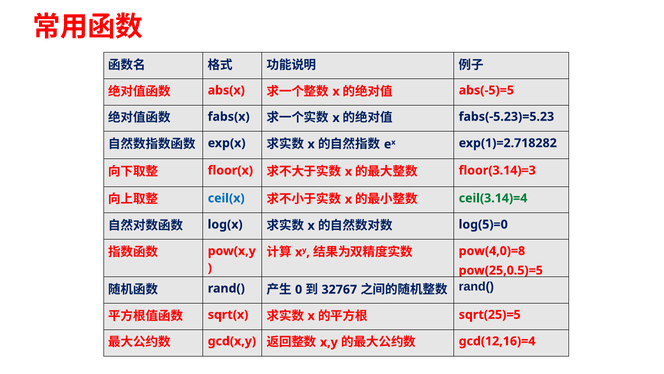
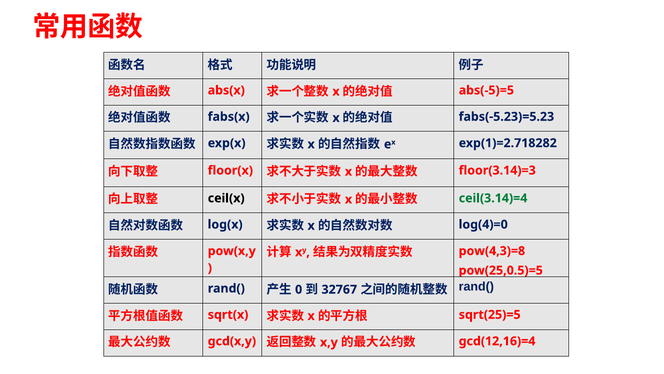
ceil(x colour: blue -> black (226, 198)
log(5)=0: log(5)=0 -> log(4)=0 (483, 224)
pow(4,0)=8: pow(4,0)=8 -> pow(4,3)=8 (492, 251)
